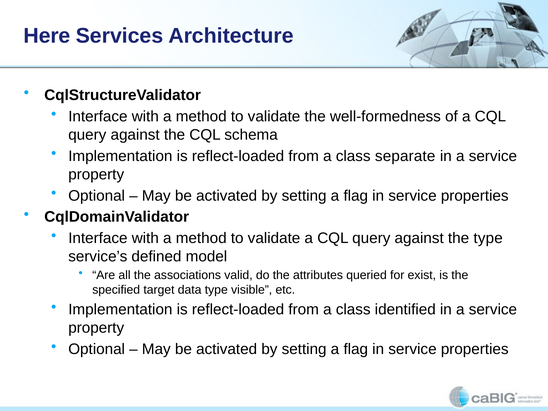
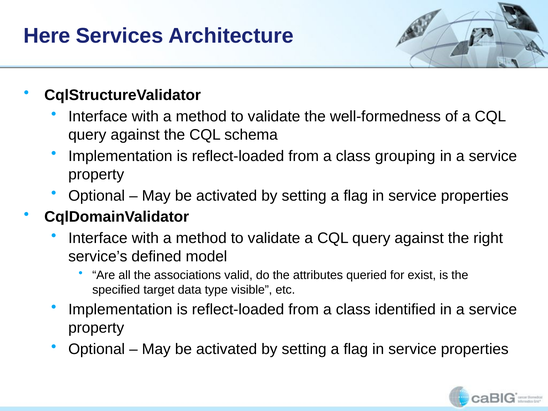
separate: separate -> grouping (405, 156)
the type: type -> right (488, 238)
